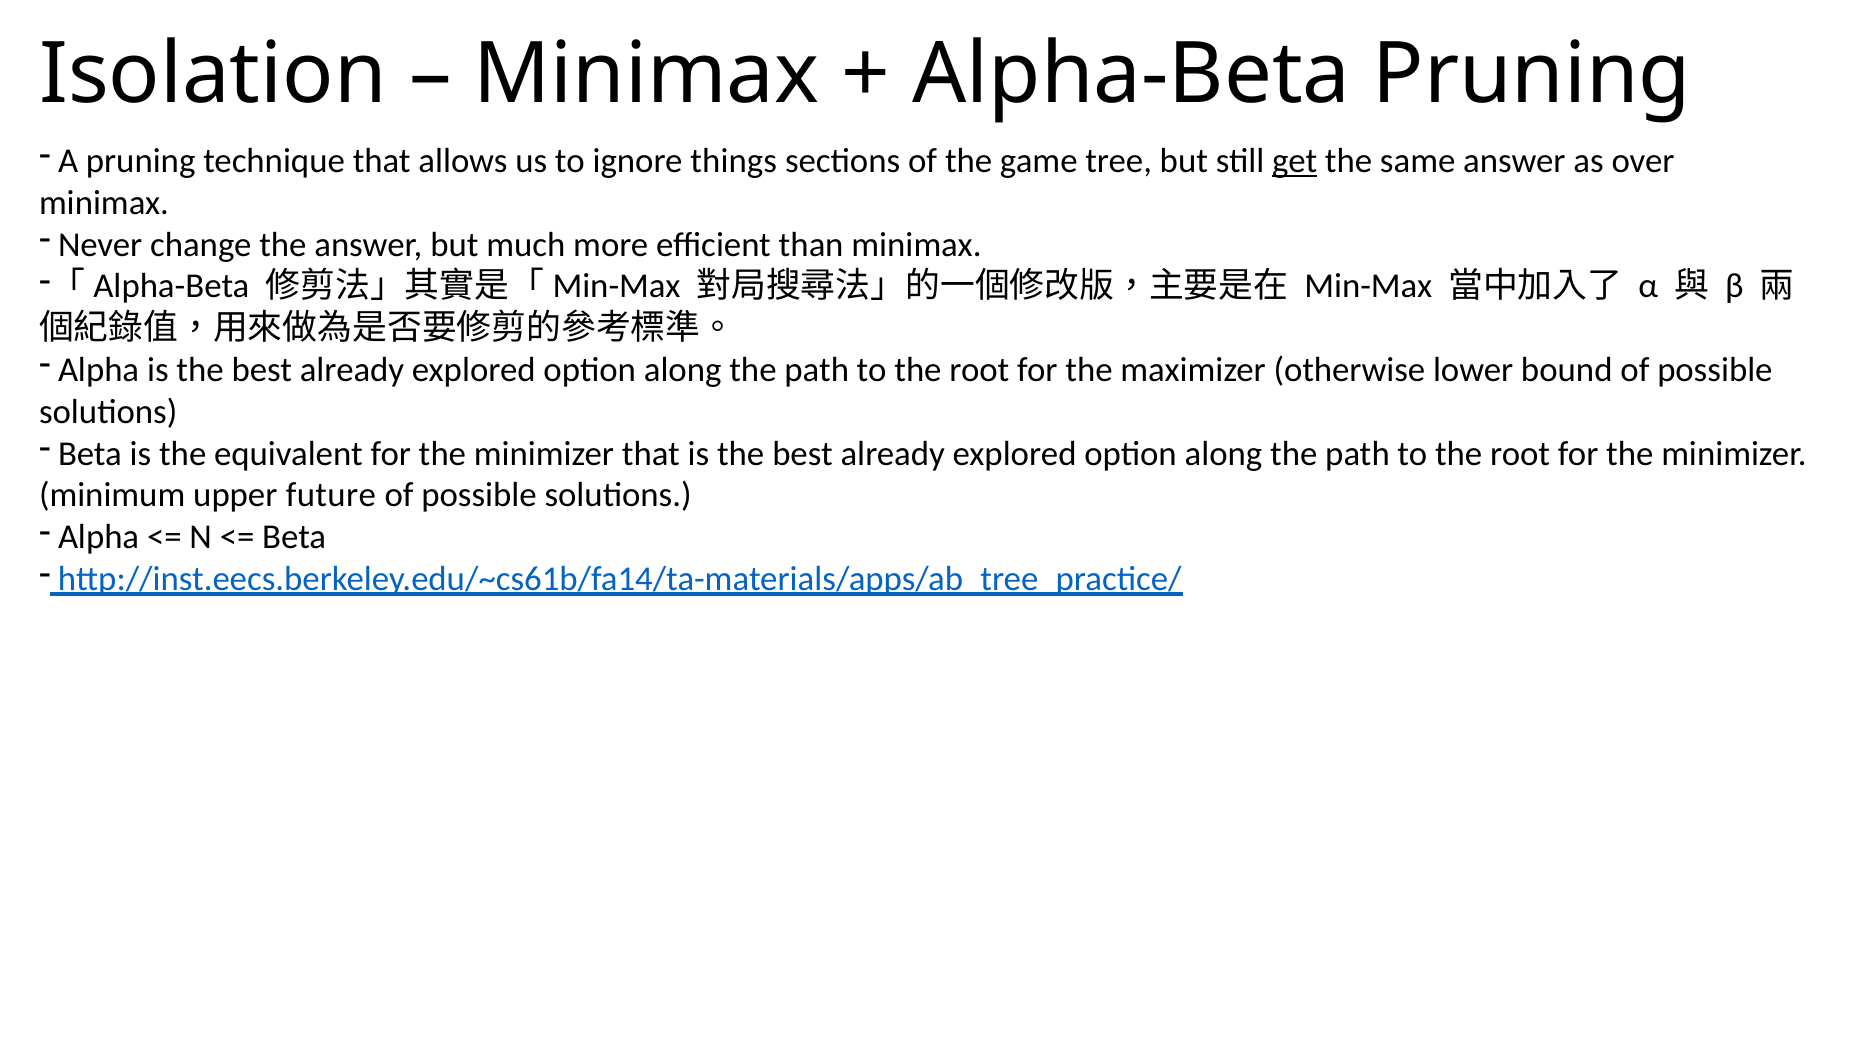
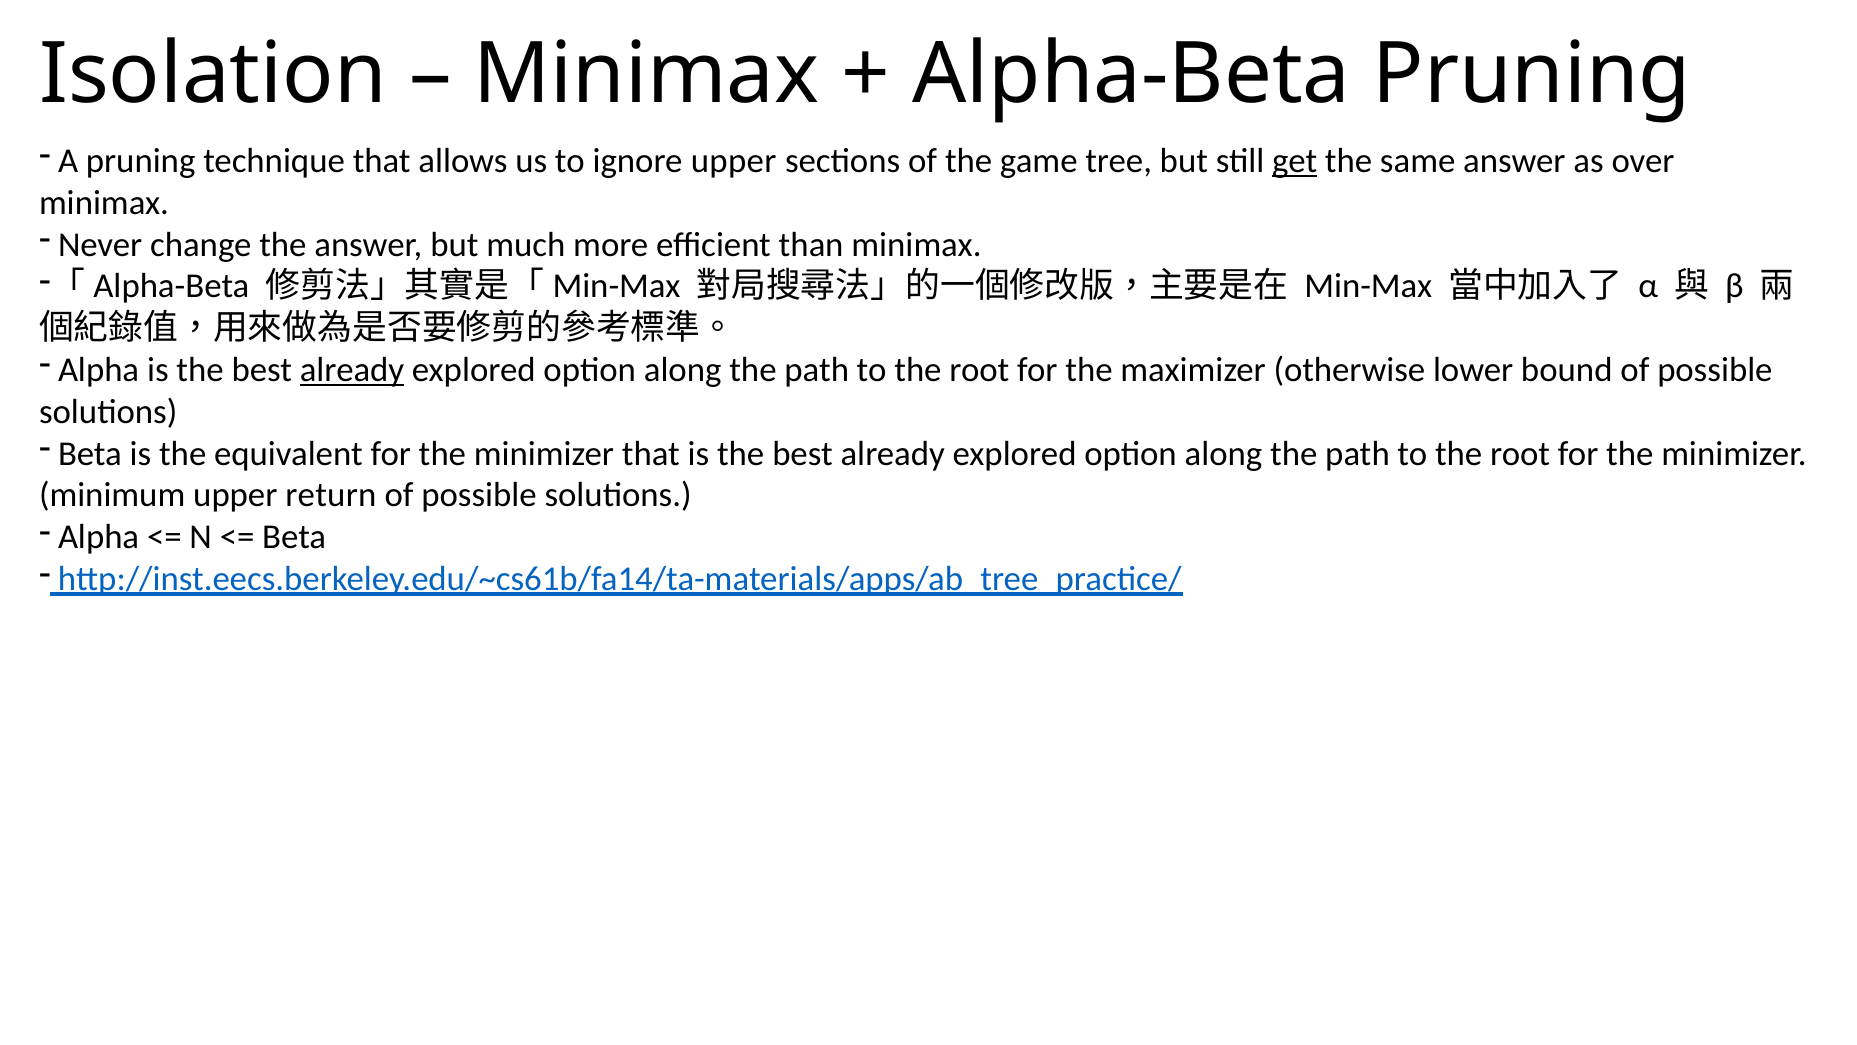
ignore things: things -> upper (734, 161)
already underline: none -> present (352, 370)
future: future -> return (331, 495)
